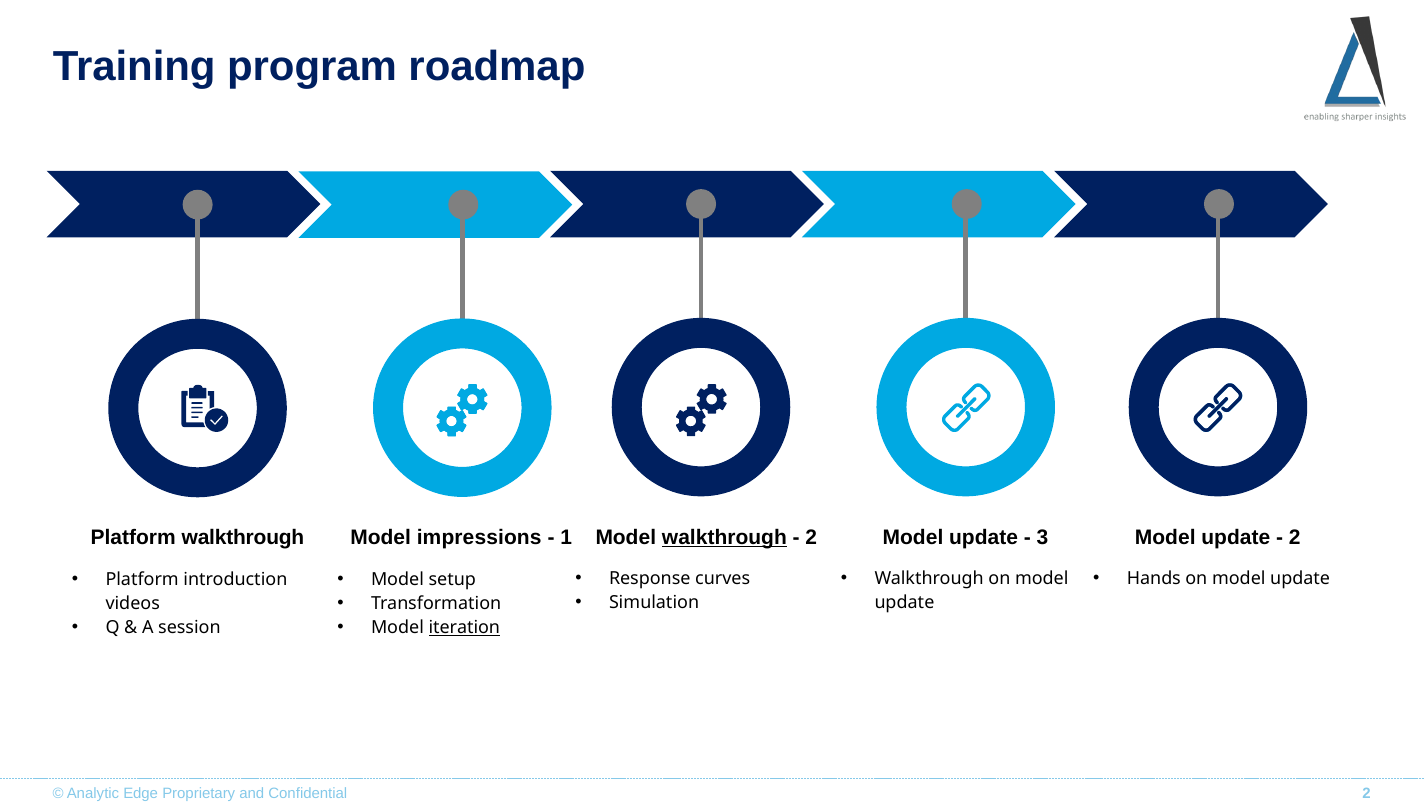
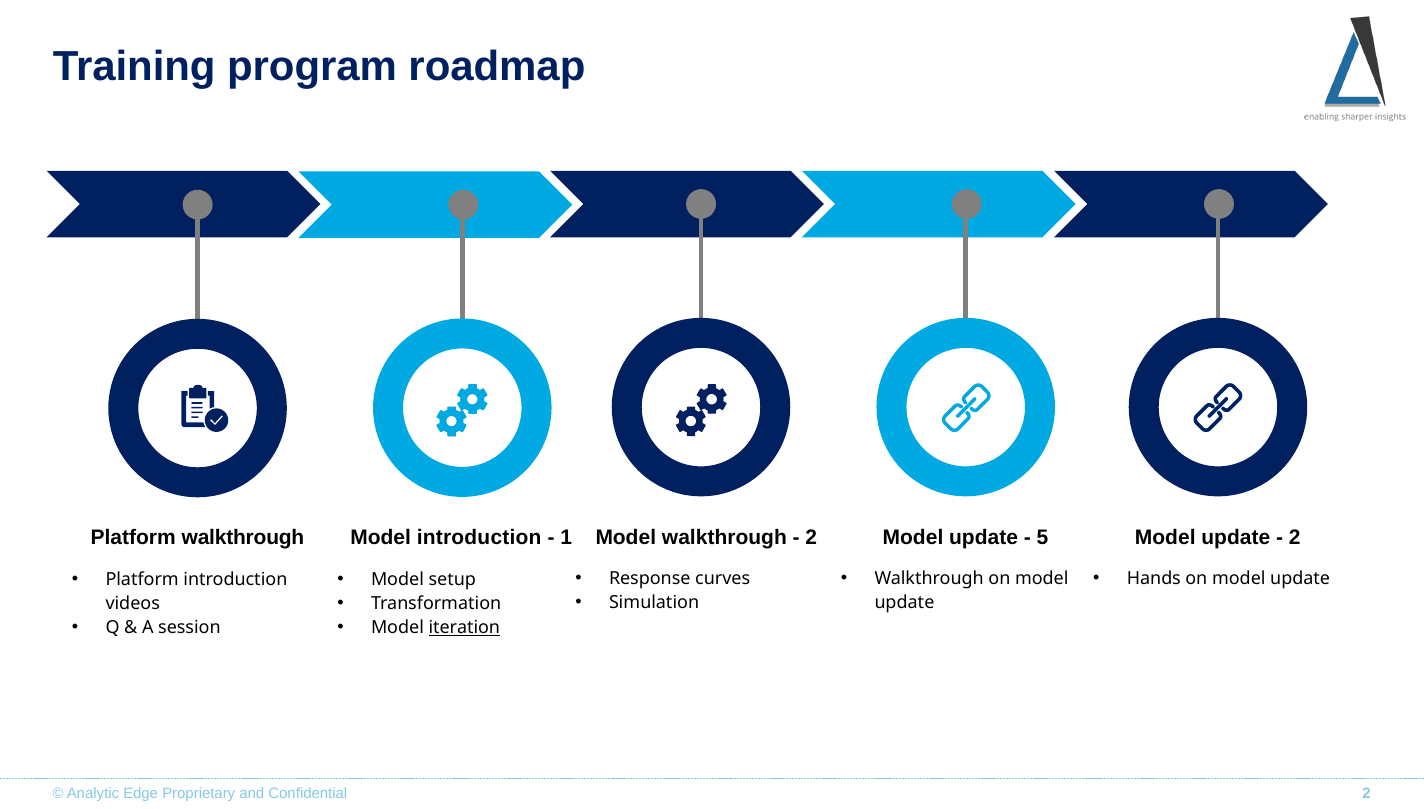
Model impressions: impressions -> introduction (479, 537)
walkthrough underline: present -> none (724, 538)
3: 3 -> 5 (1042, 538)
